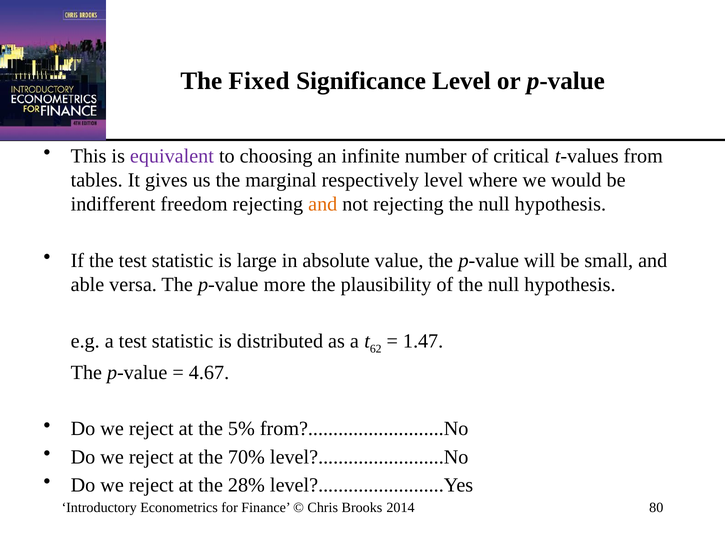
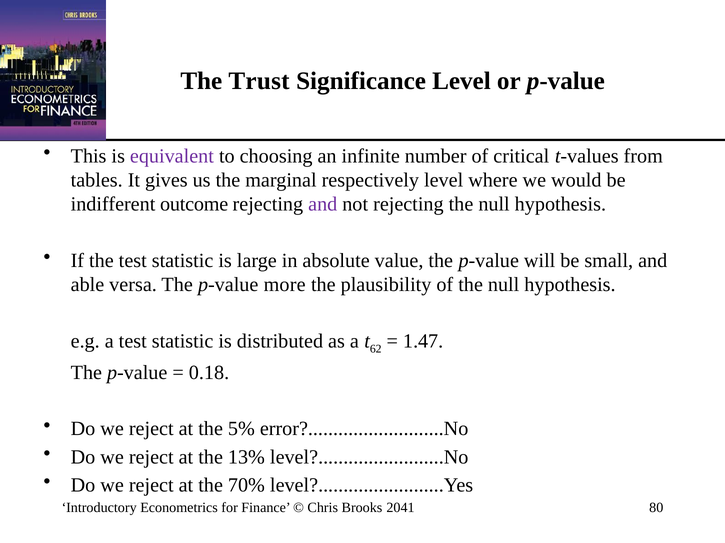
Fixed: Fixed -> Trust (259, 81)
freedom: freedom -> outcome (194, 204)
and colour: orange -> purple (323, 204)
4.67: 4.67 -> 0.18 (209, 373)
from?...........................No: from?...........................No -> error?...........................No (364, 429)
70%: 70% -> 13% (246, 458)
28%: 28% -> 70% (246, 486)
2014: 2014 -> 2041 (401, 508)
